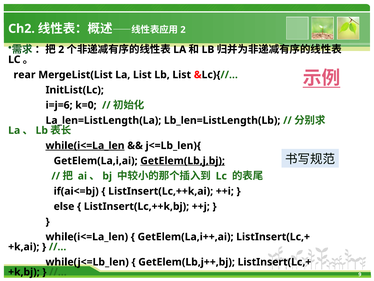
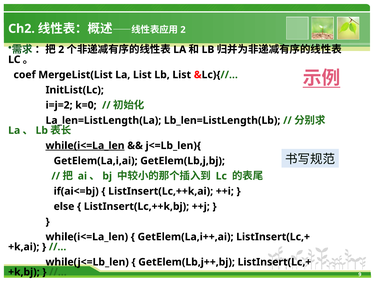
rear: rear -> coef (25, 75)
i=j=6: i=j=6 -> i=j=2 (59, 105)
GetElem(Lb,j,bj underline: present -> none (183, 161)
